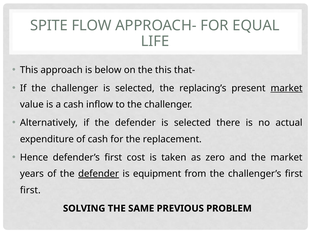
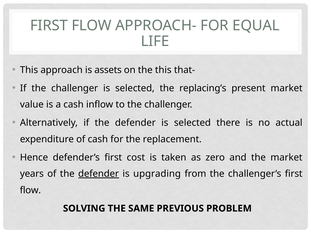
SPITE: SPITE -> FIRST (49, 26)
below: below -> assets (108, 70)
market underline: present -> none (287, 88)
equipment: equipment -> upgrading (157, 174)
first: first -> flow (30, 190)
